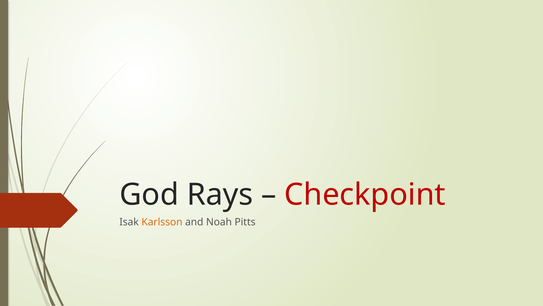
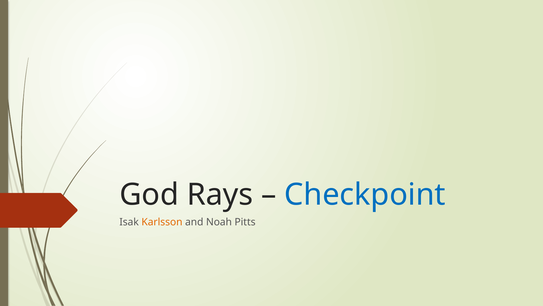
Checkpoint colour: red -> blue (365, 195)
